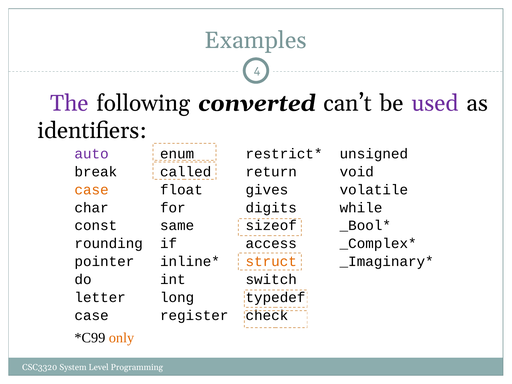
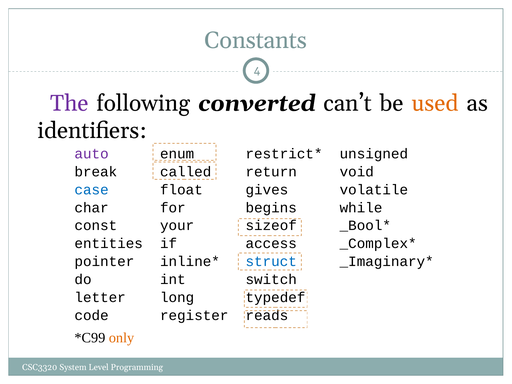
Examples: Examples -> Constants (256, 40)
used colour: purple -> orange (435, 103)
case colour: orange -> blue (92, 190)
digits: digits -> begins (271, 208)
same: same -> your (177, 226)
rounding: rounding -> entities (109, 244)
struct colour: orange -> blue (271, 261)
case: case -> code (92, 315)
check: check -> reads (267, 315)
